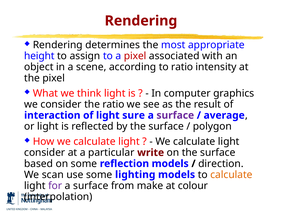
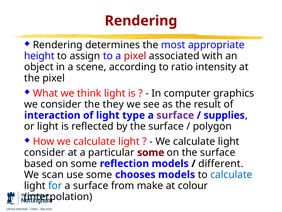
the ratio: ratio -> they (113, 104)
sure: sure -> type (134, 115)
average: average -> supplies (224, 115)
particular write: write -> some (151, 152)
direction: direction -> different (221, 163)
lighting: lighting -> chooses (135, 174)
calculate colour: orange -> blue (231, 174)
for colour: purple -> blue (55, 185)
